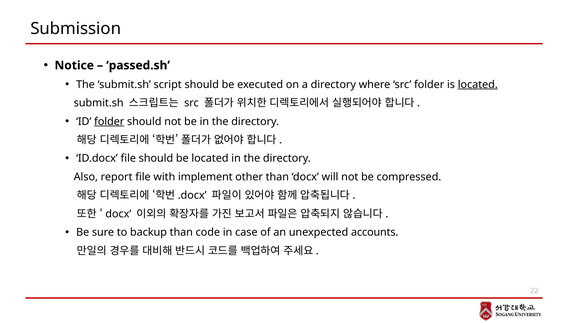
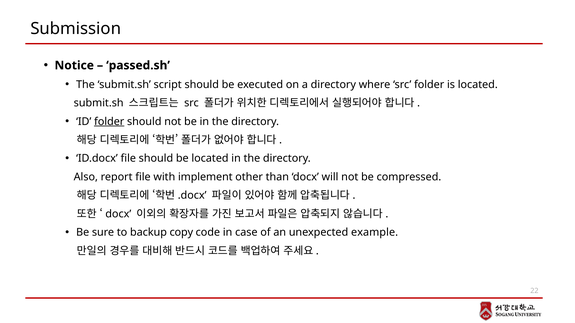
located underline: present -> none (478, 85)
backup than: than -> copy (181, 233)
accounts: accounts -> example (375, 233)
